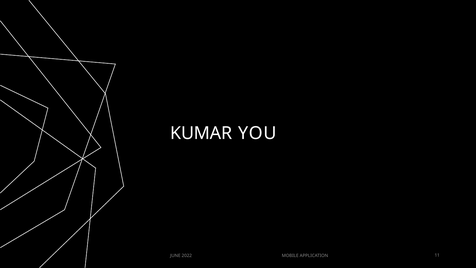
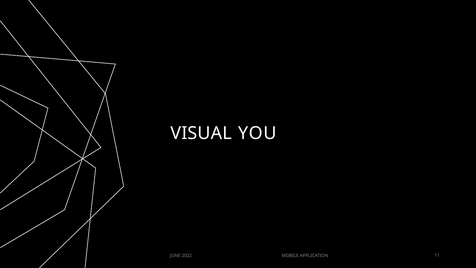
KUMAR: KUMAR -> VISUAL (201, 133)
